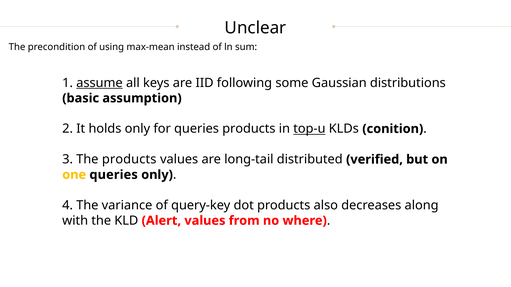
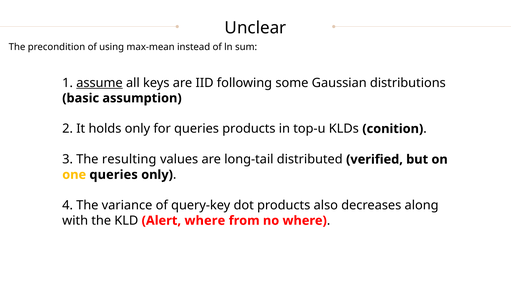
top-u underline: present -> none (309, 129)
The products: products -> resulting (129, 160)
Alert values: values -> where (205, 221)
